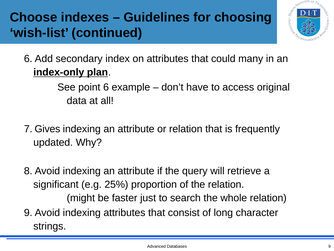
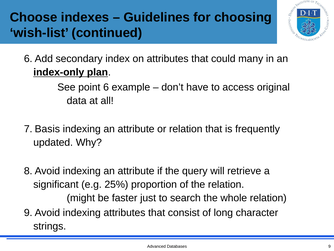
Gives: Gives -> Basis (47, 129)
